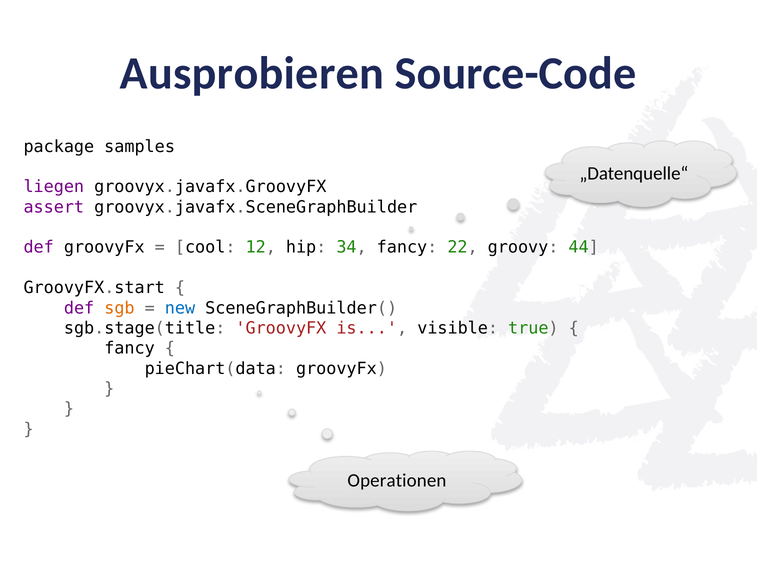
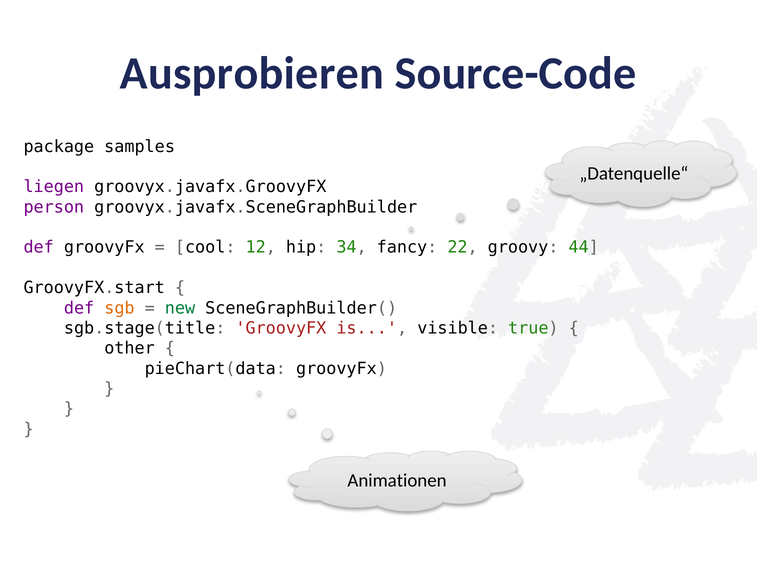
assert: assert -> person (54, 207)
new colour: blue -> green (180, 308)
fancy: fancy -> other (130, 348)
Operationen: Operationen -> Animationen (397, 480)
